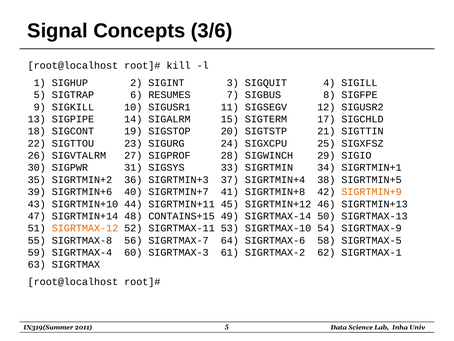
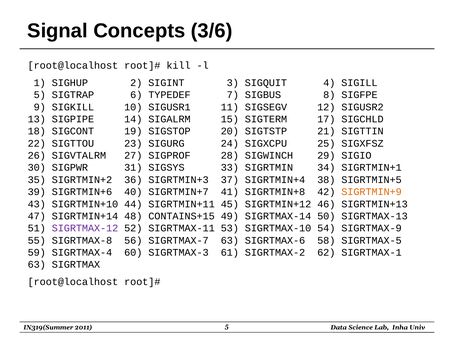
RESUMES: RESUMES -> TYPEDEF (169, 95)
SIGRTMAX-12 colour: orange -> purple (85, 228)
SIGRTMAX-7 64: 64 -> 63 (230, 240)
